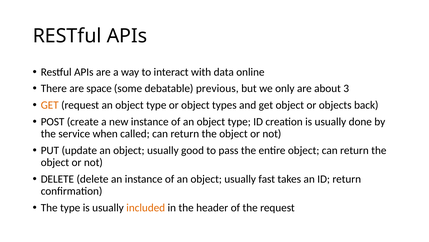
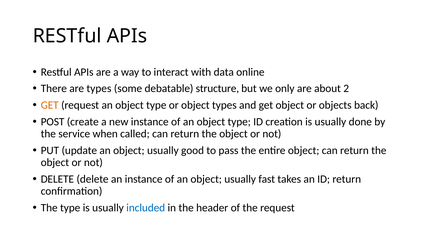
are space: space -> types (99, 88)
previous: previous -> structure (217, 88)
3: 3 -> 2 (346, 88)
included colour: orange -> blue (146, 207)
